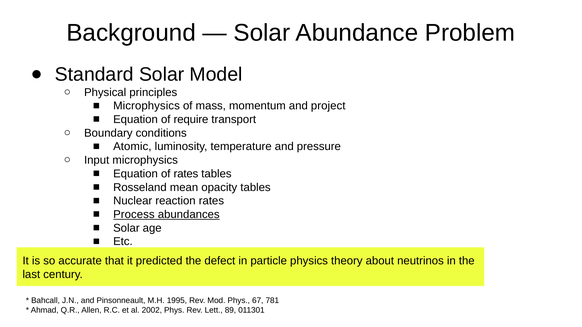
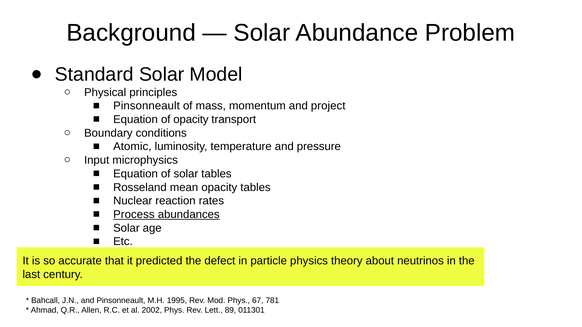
Microphysics: Microphysics -> Pinsonneault (147, 106)
of require: require -> opacity (191, 120)
of rates: rates -> solar (186, 174)
